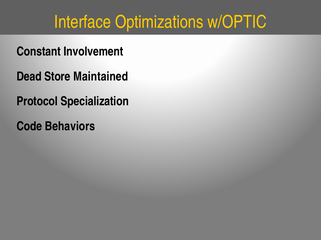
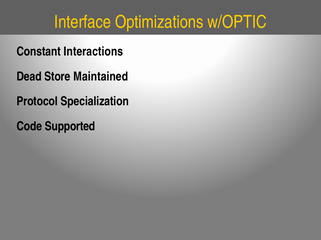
Involvement: Involvement -> Interactions (93, 52)
Behaviors: Behaviors -> Supported (70, 127)
